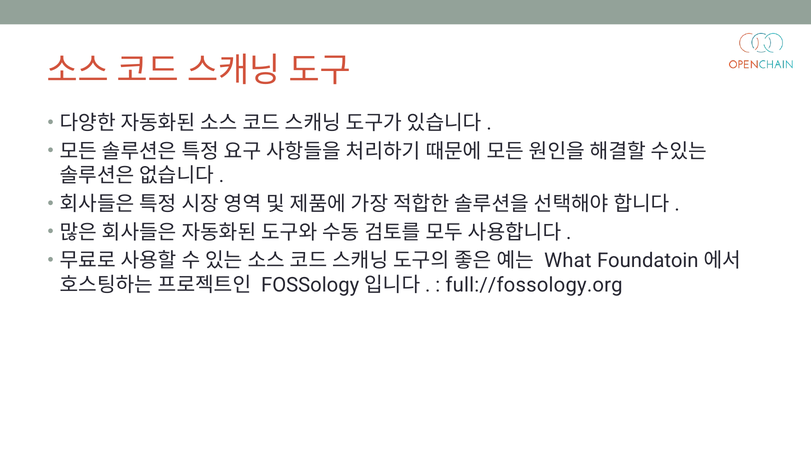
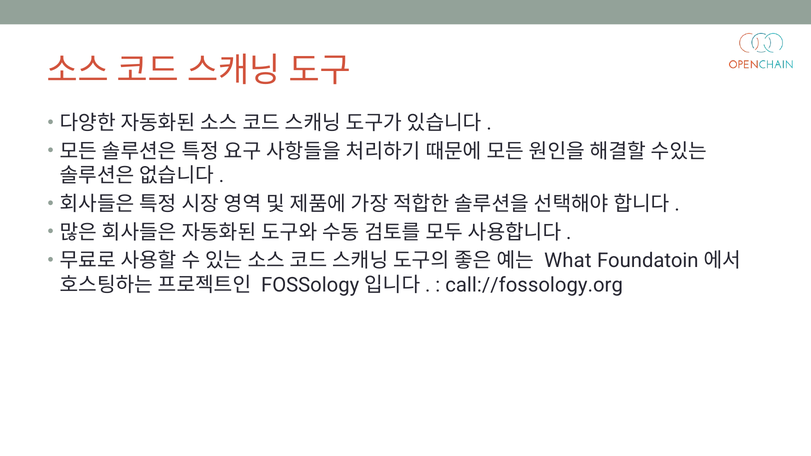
full://fossology.org: full://fossology.org -> call://fossology.org (534, 285)
